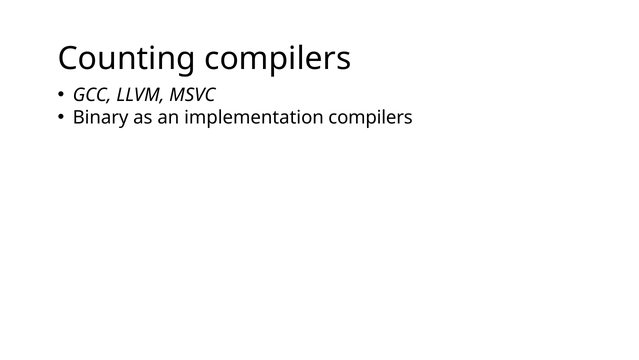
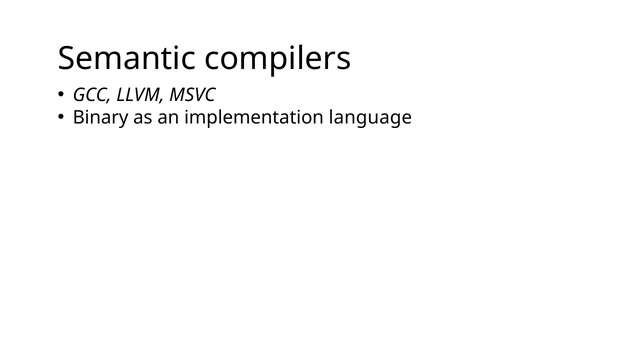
Counting: Counting -> Semantic (127, 59)
implementation compilers: compilers -> language (370, 117)
